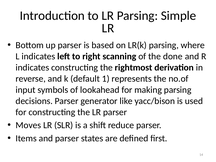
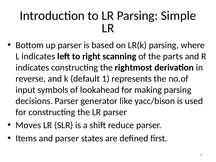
done: done -> parts (173, 56)
